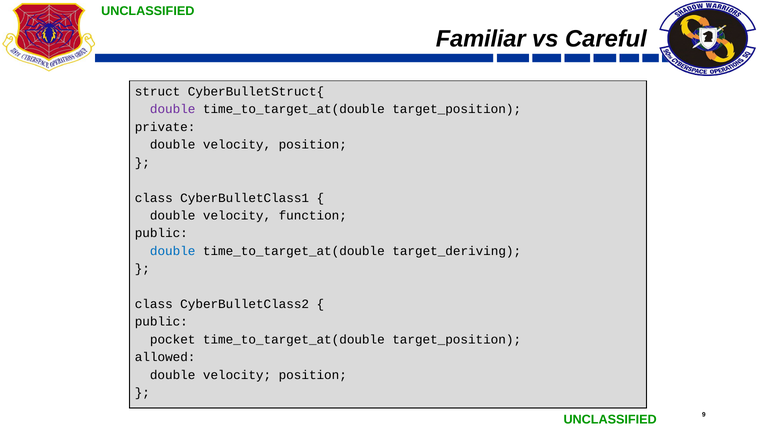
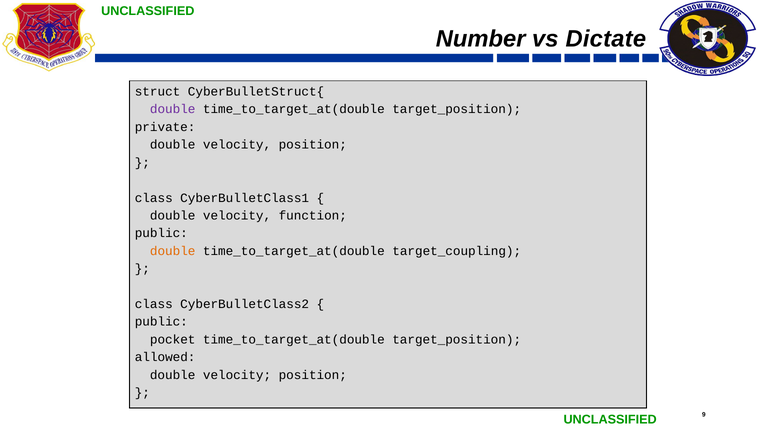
Familiar: Familiar -> Number (481, 39)
Careful: Careful -> Dictate (606, 39)
double colour: blue -> orange (173, 251)
target_deriving: target_deriving -> target_coupling (457, 251)
